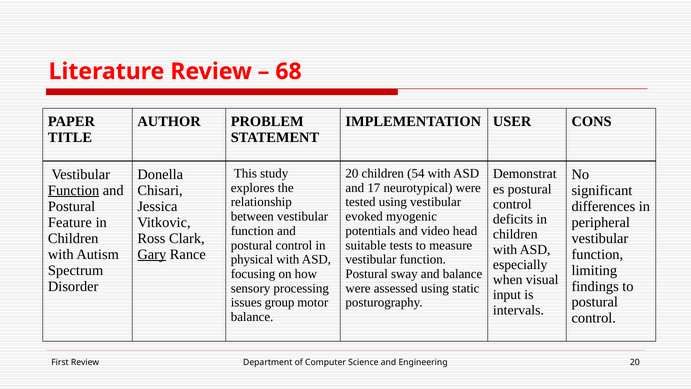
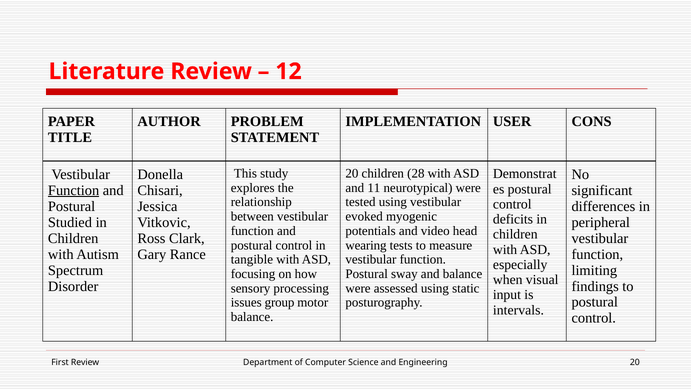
68: 68 -> 12 (289, 71)
54: 54 -> 28 (416, 173)
17: 17 -> 11 (374, 188)
Feature: Feature -> Studied (70, 222)
suitable: suitable -> wearing (366, 245)
Gary underline: present -> none (152, 254)
physical: physical -> tangible (252, 259)
